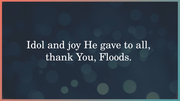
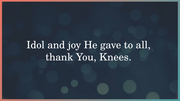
Floods: Floods -> Knees (115, 57)
